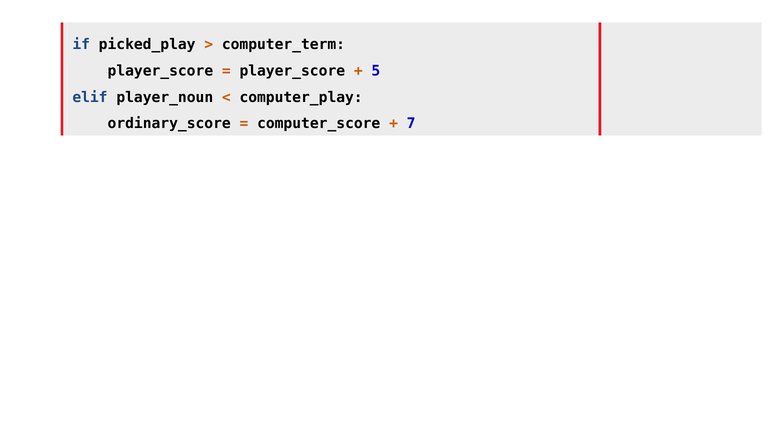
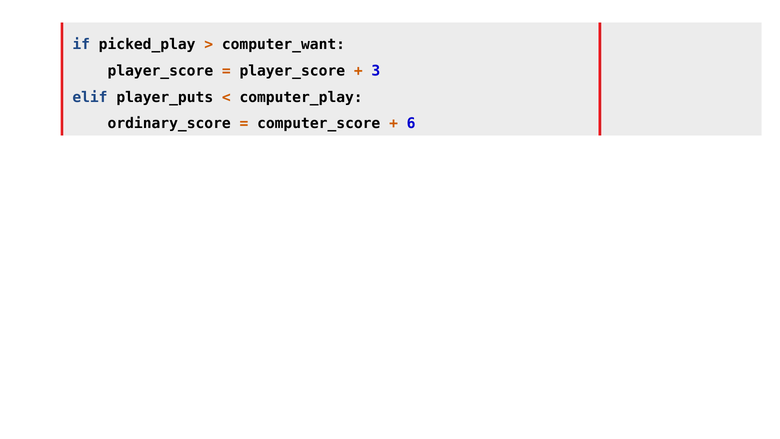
computer_term: computer_term -> computer_want (283, 44)
5: 5 -> 3 (376, 71)
player_noun: player_noun -> player_puts (165, 97)
7: 7 -> 6 (411, 123)
